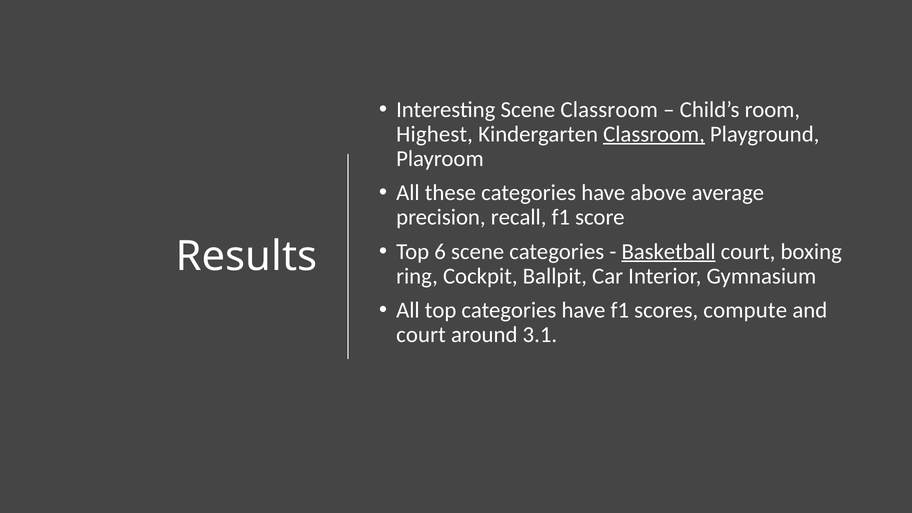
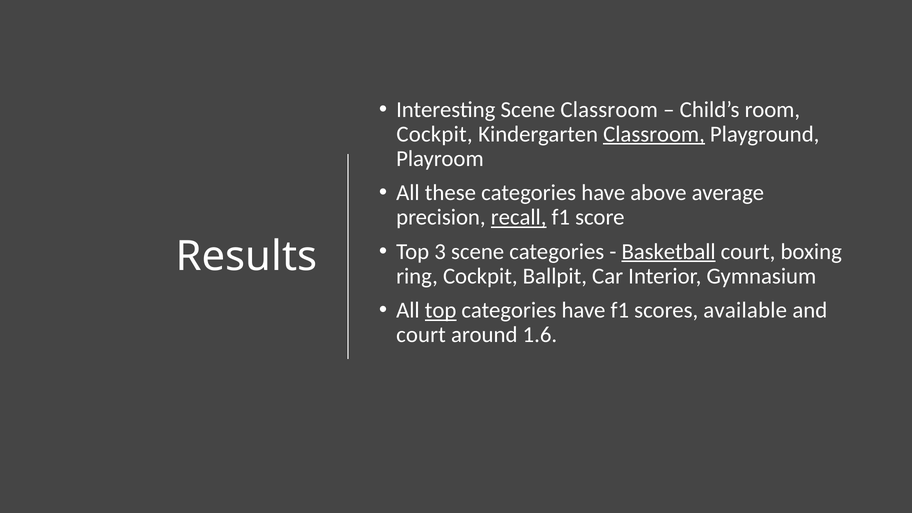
Highest: Highest -> Cockpit (435, 134)
recall underline: none -> present (519, 217)
6: 6 -> 3 (440, 252)
top underline: none -> present (441, 310)
compute: compute -> available (745, 310)
3.1: 3.1 -> 1.6 (540, 335)
